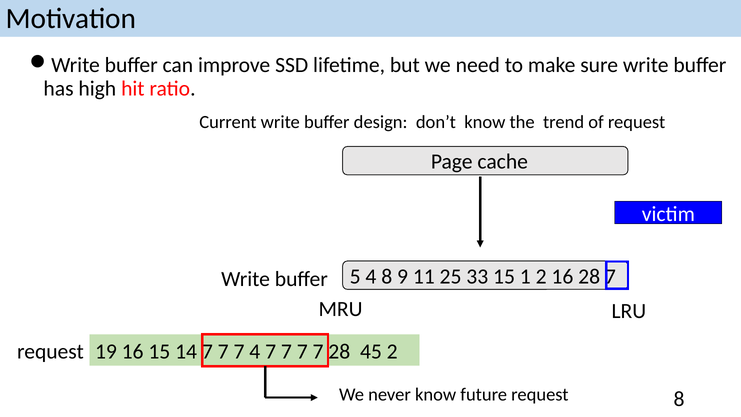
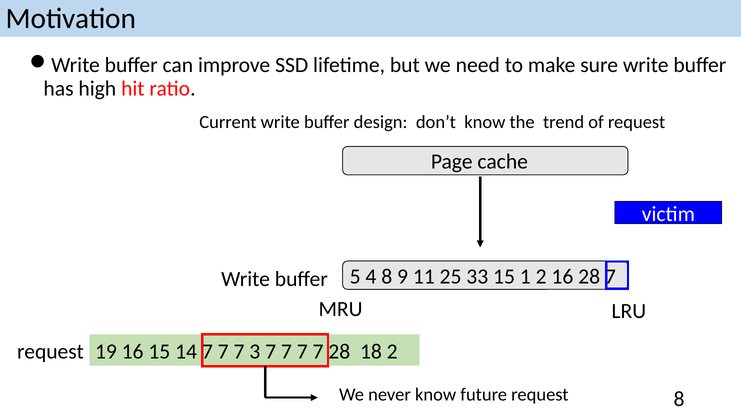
7 4: 4 -> 3 (255, 351)
45: 45 -> 18 (371, 351)
